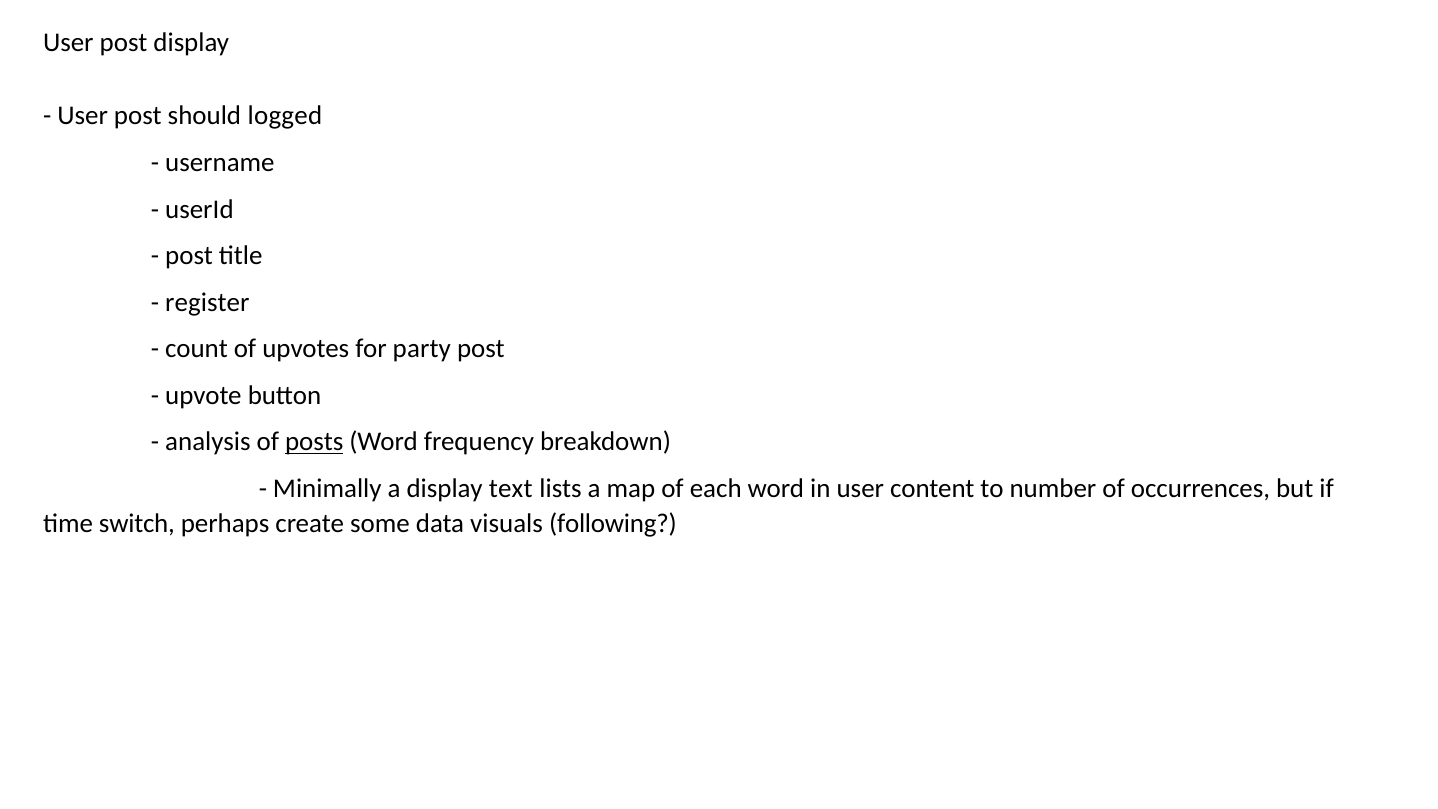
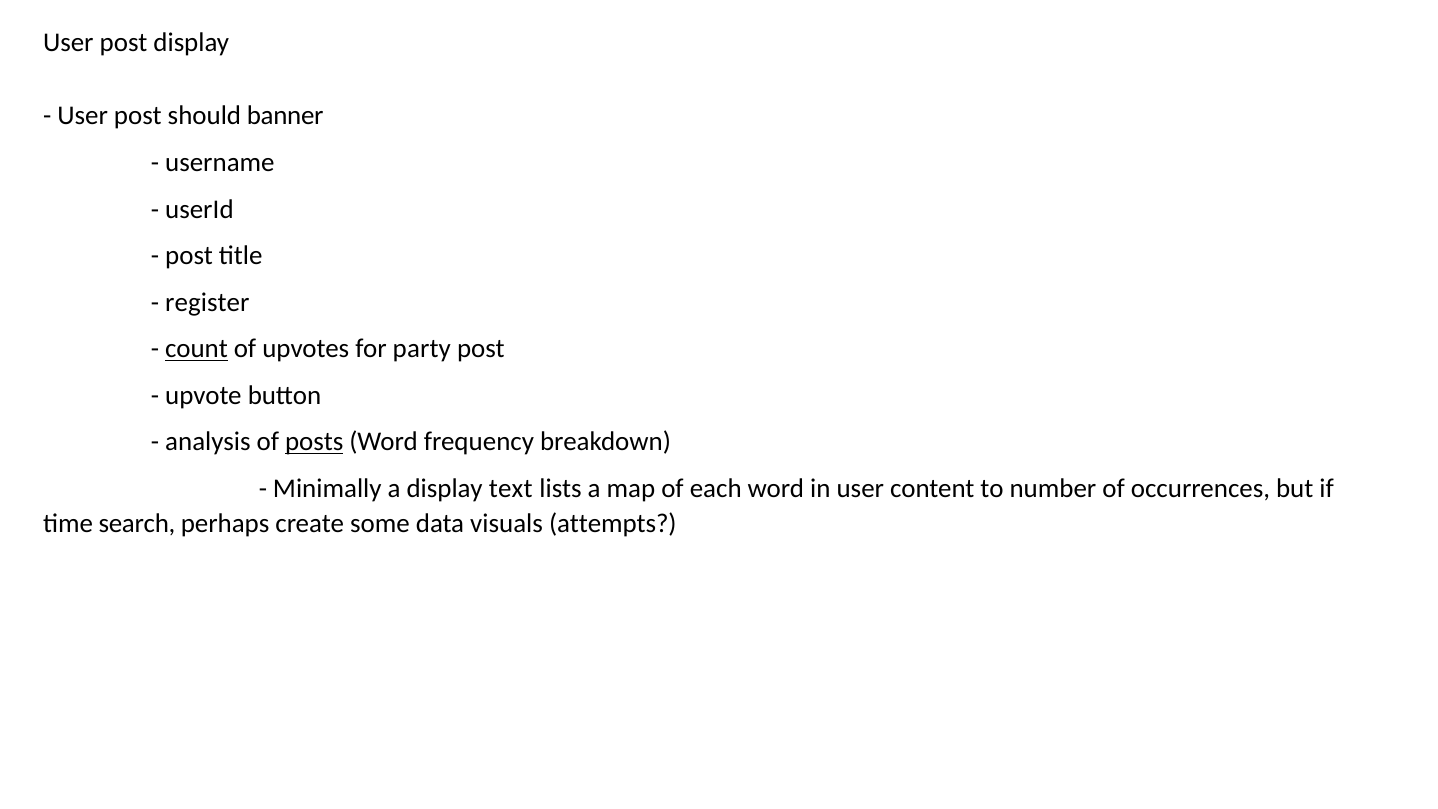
logged: logged -> banner (285, 116)
count underline: none -> present (196, 349)
switch: switch -> search (137, 523)
following: following -> attempts (613, 523)
